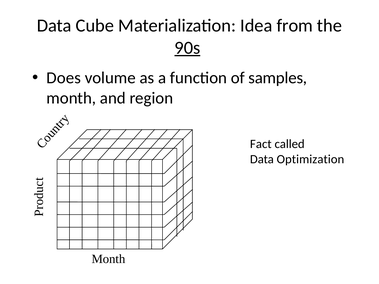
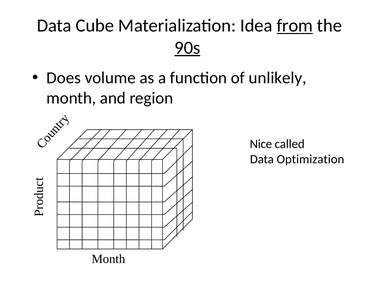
from underline: none -> present (295, 26)
samples: samples -> unlikely (278, 78)
Fact: Fact -> Nice (261, 144)
